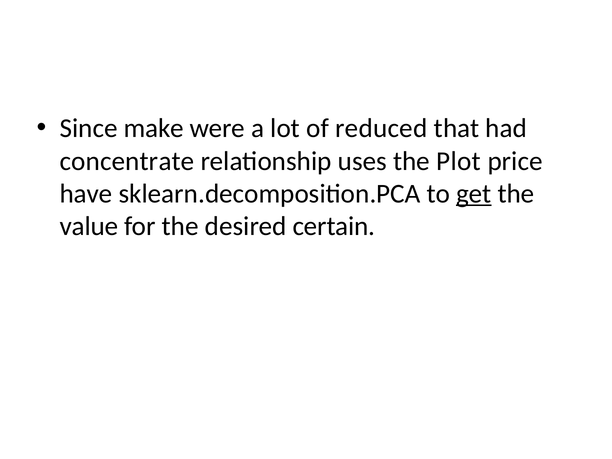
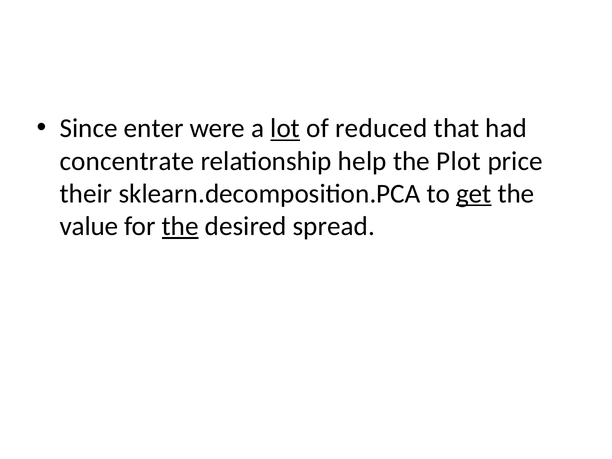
make: make -> enter (154, 128)
lot underline: none -> present (285, 128)
uses: uses -> help (362, 161)
have: have -> their (86, 194)
the underline: none -> present (180, 226)
certain: certain -> spread (334, 226)
